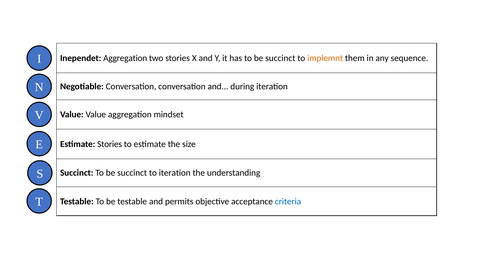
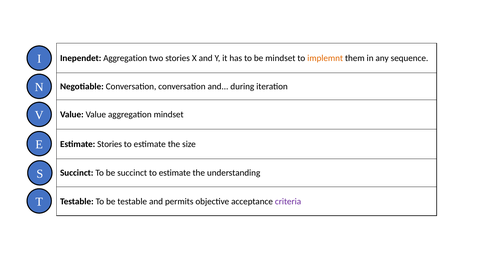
has to be succinct: succinct -> mindset (280, 58)
succinct to iteration: iteration -> estimate (175, 173)
criteria colour: blue -> purple (288, 201)
